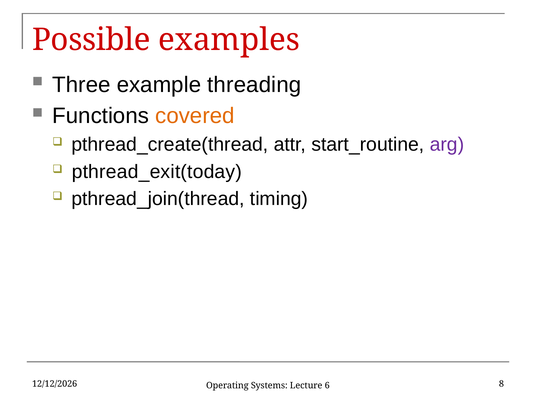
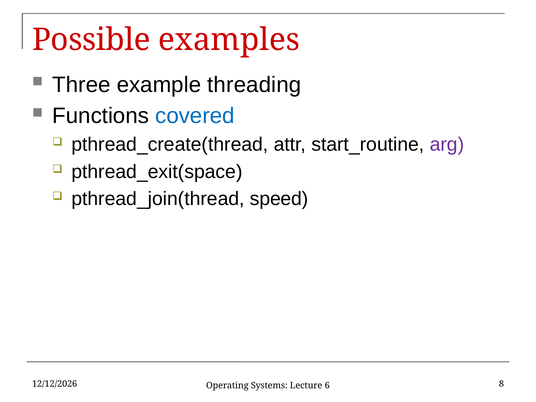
covered colour: orange -> blue (195, 116)
pthread_exit(today: pthread_exit(today -> pthread_exit(space (157, 172)
timing: timing -> speed (279, 199)
